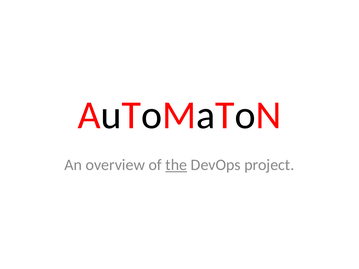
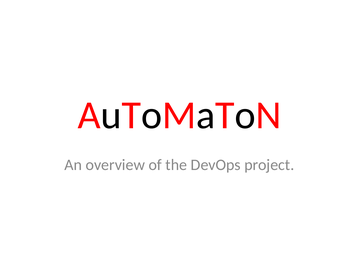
the underline: present -> none (176, 165)
